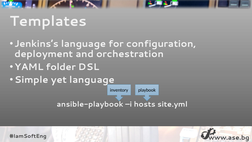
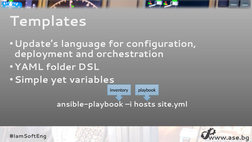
Jenkins’s: Jenkins’s -> Update’s (36, 44)
yet language: language -> variables (92, 80)
